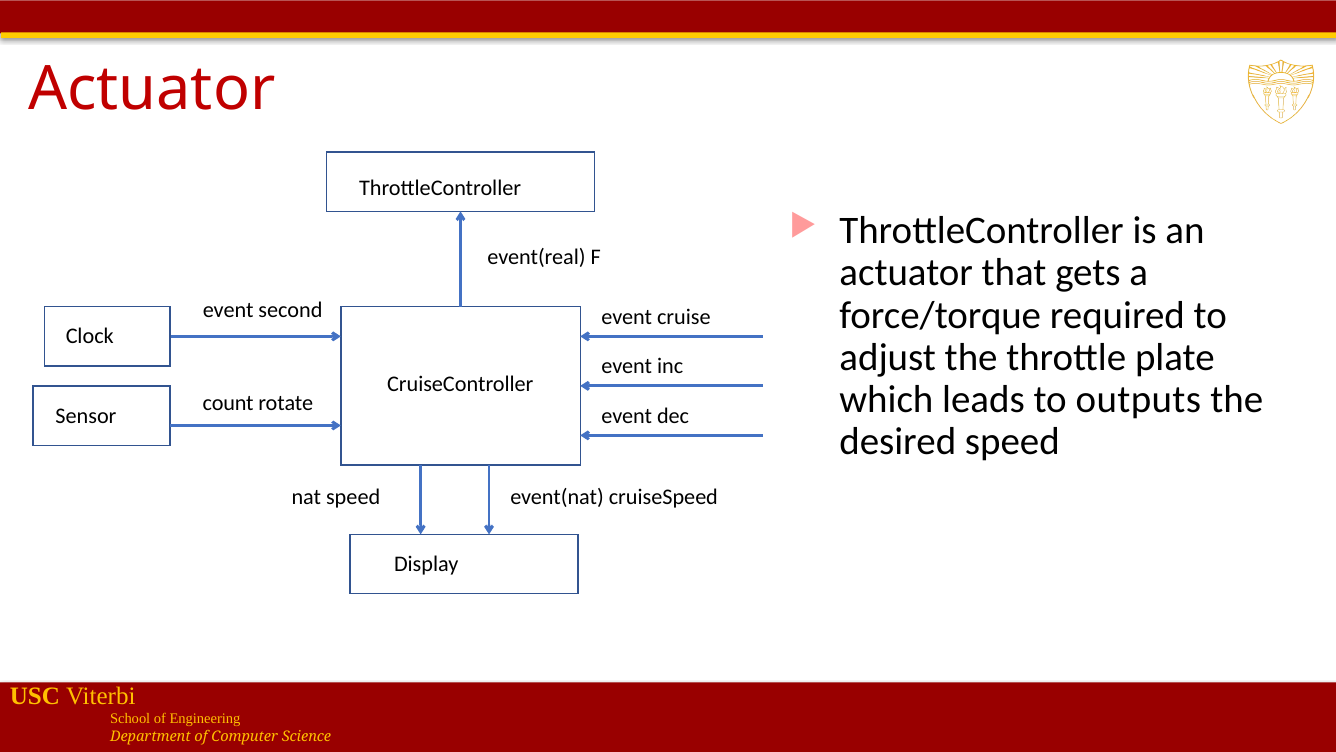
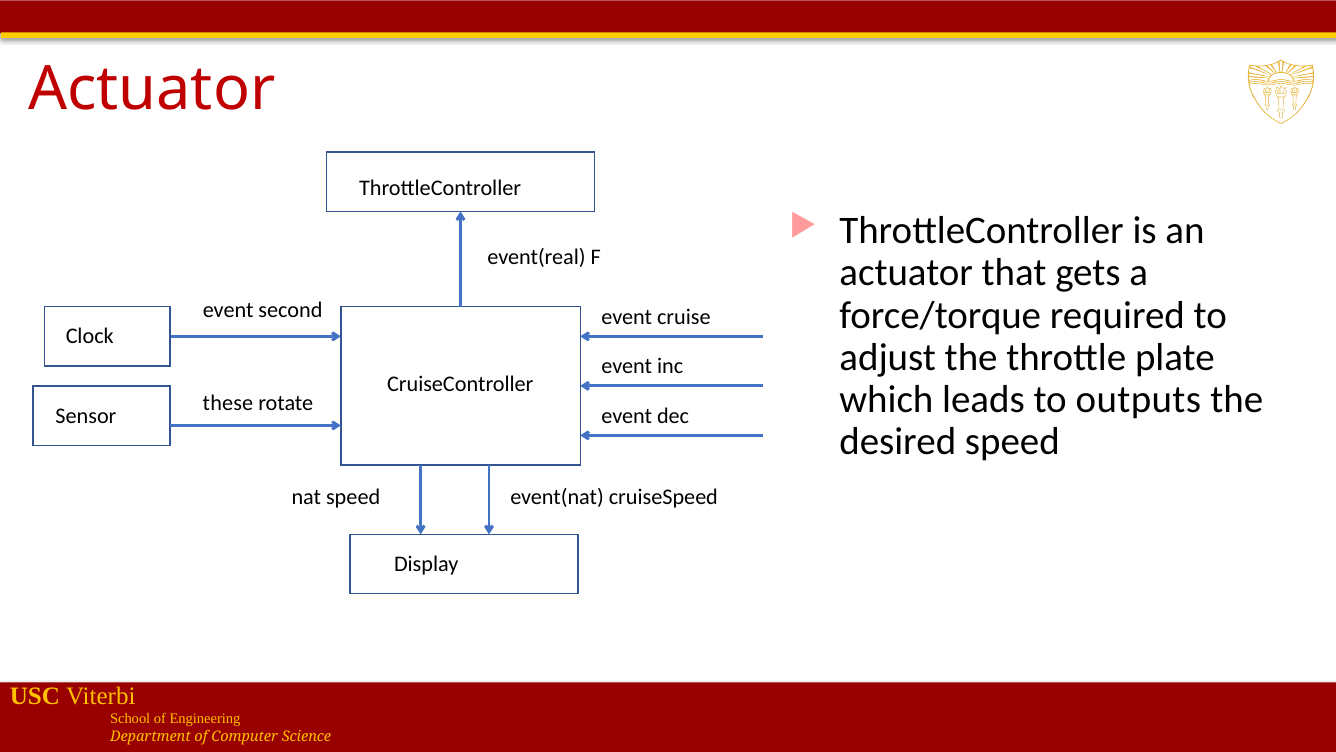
count: count -> these (228, 403)
